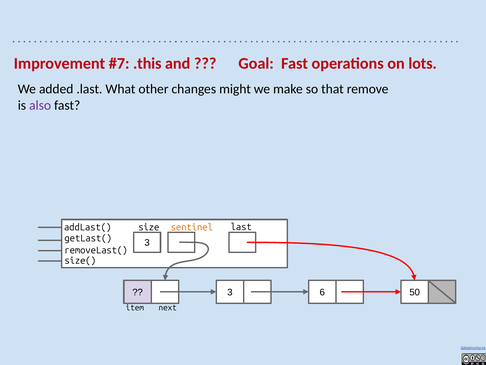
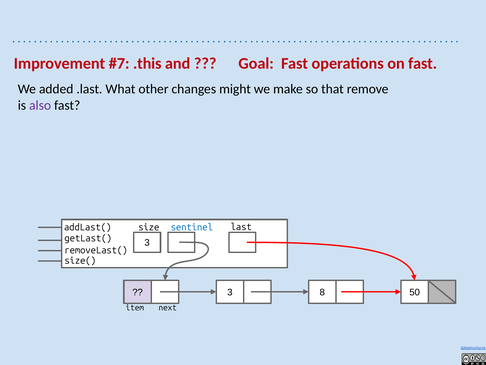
on lots: lots -> fast (423, 63)
sentinel colour: orange -> blue (192, 227)
6: 6 -> 8 (322, 292)
